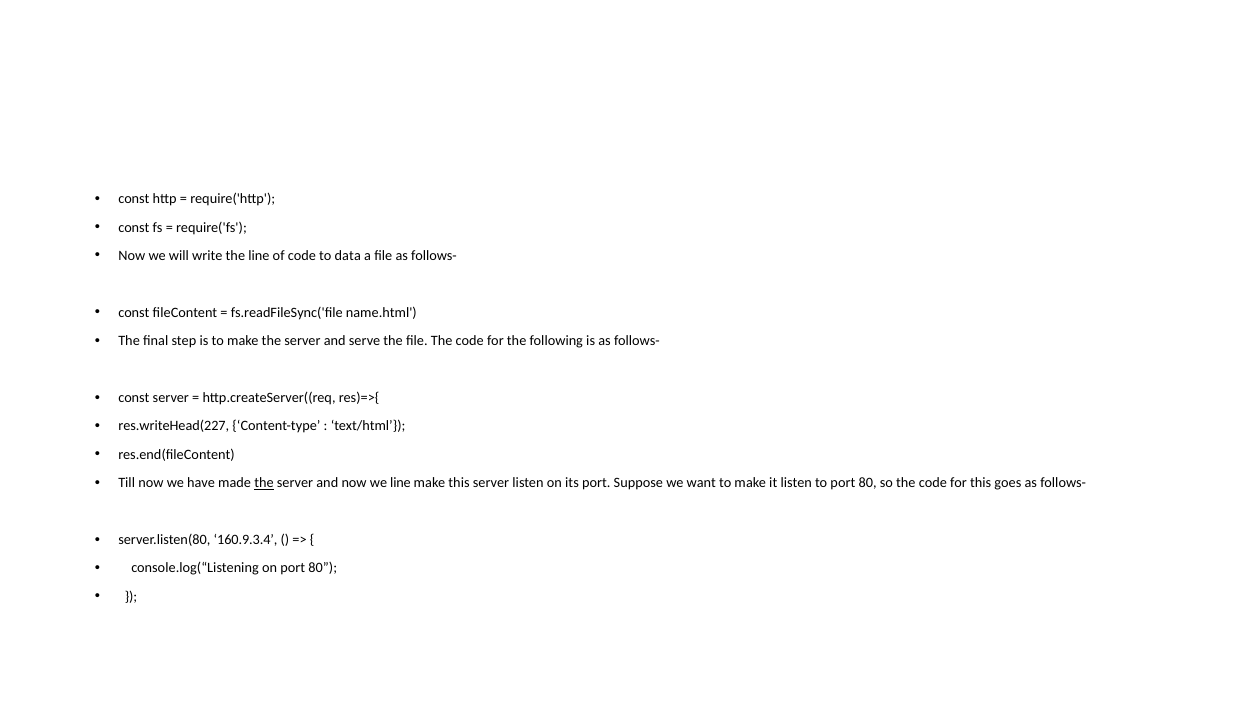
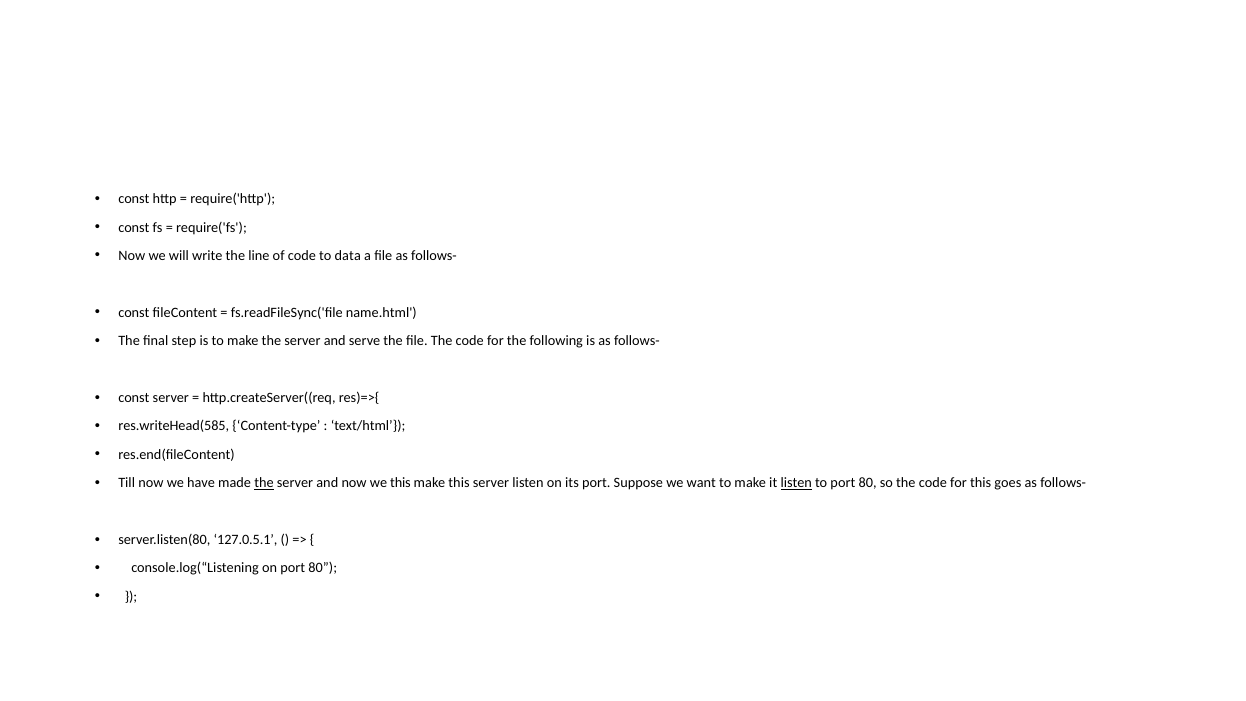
res.writeHead(227: res.writeHead(227 -> res.writeHead(585 (174, 426)
we line: line -> this (400, 483)
listen underline: none -> present (796, 483)
160.9.3.4: 160.9.3.4 -> 127.0.5.1 (246, 540)
